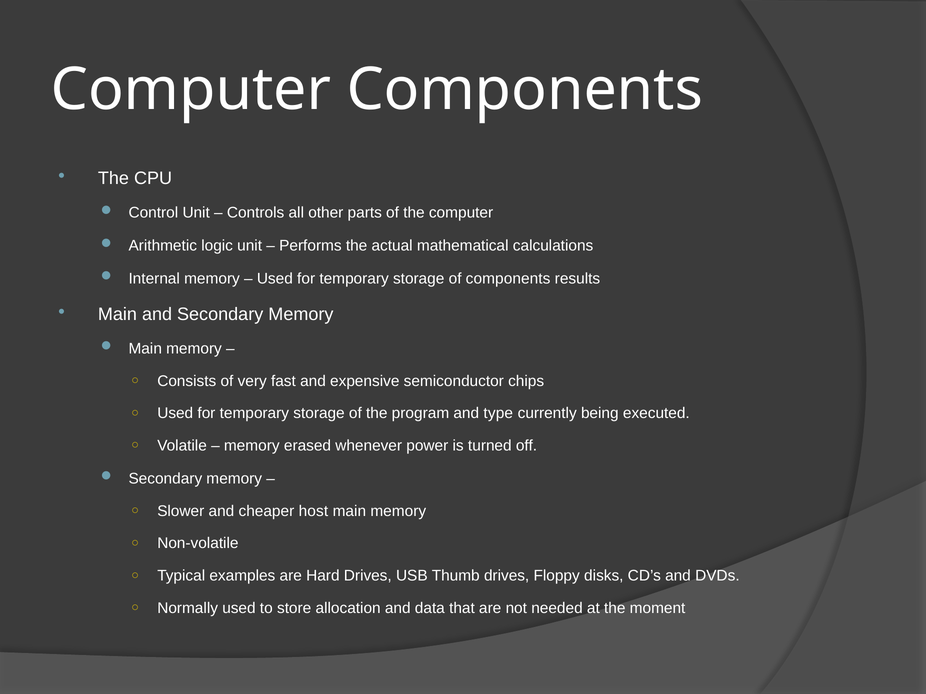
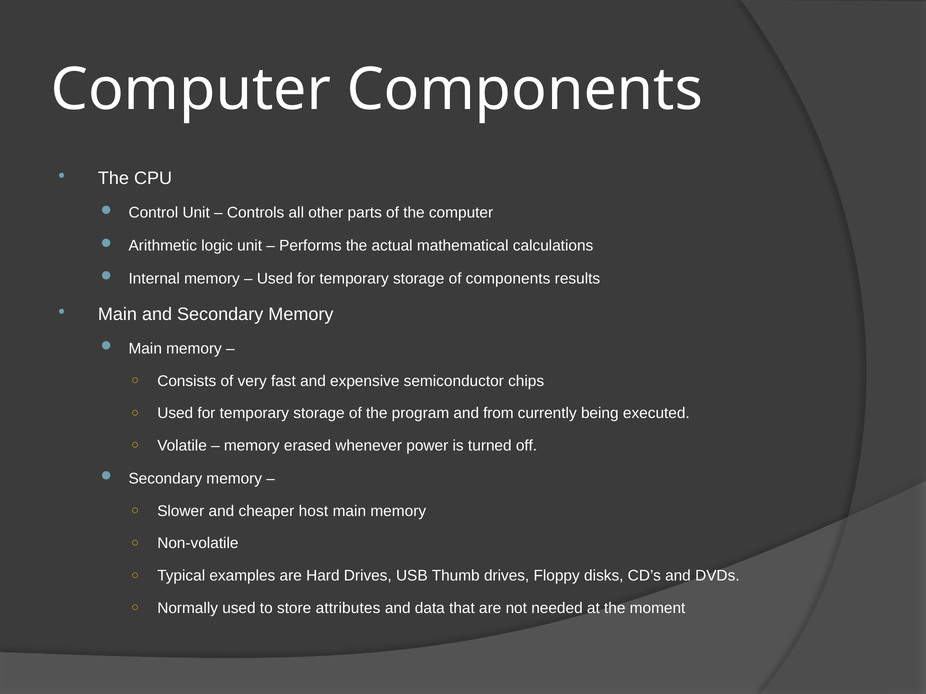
type: type -> from (498, 414)
allocation: allocation -> attributes (348, 609)
